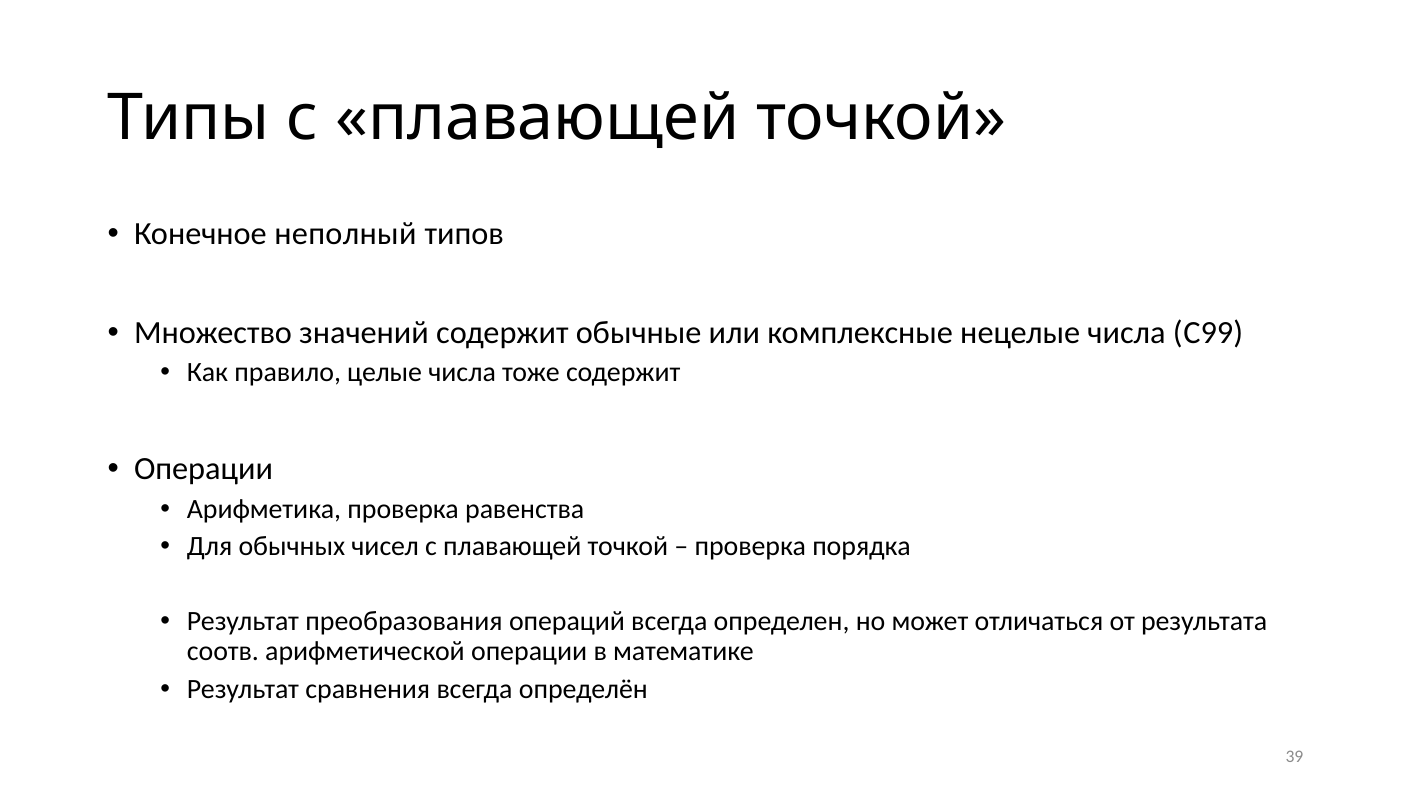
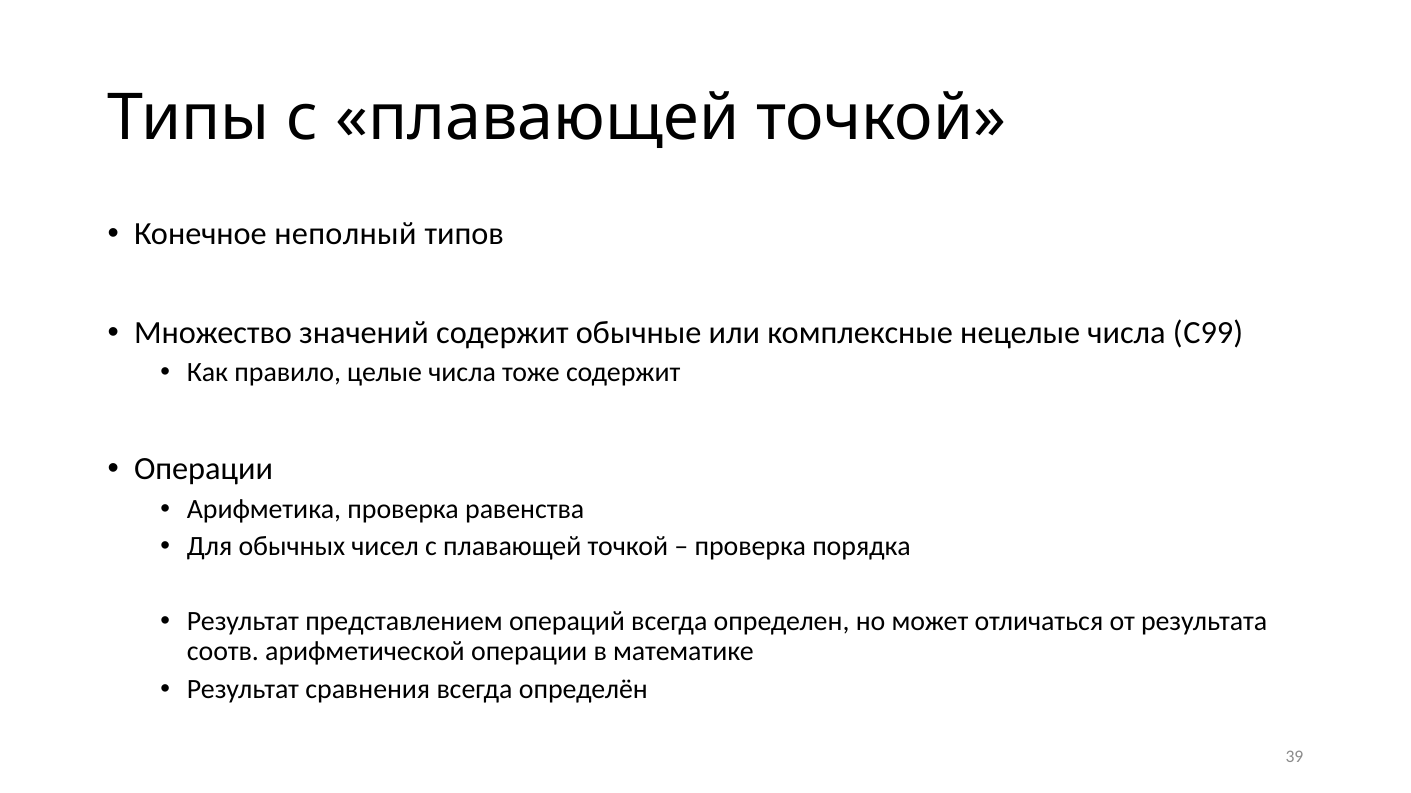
преобразования: преобразования -> представлением (404, 622)
